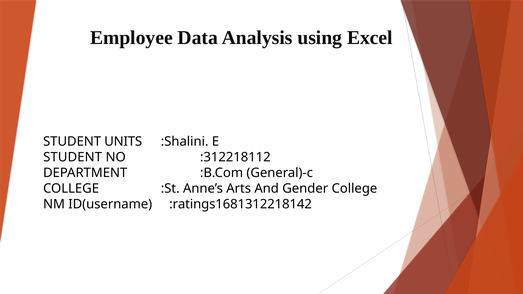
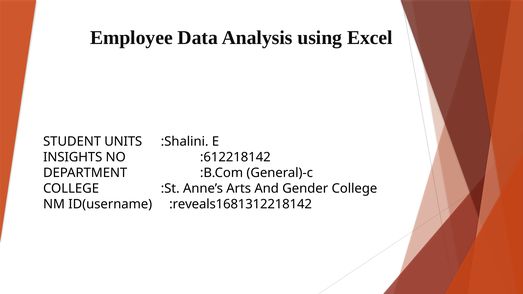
STUDENT: STUDENT -> INSIGHTS (73, 157)
:312218112: :312218112 -> :612218142 (235, 157)
:ratings1681312218142: :ratings1681312218142 -> :reveals1681312218142 (241, 204)
